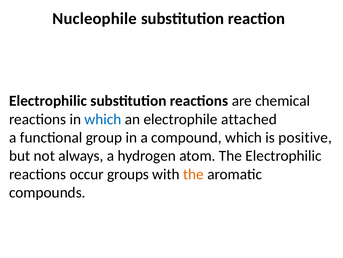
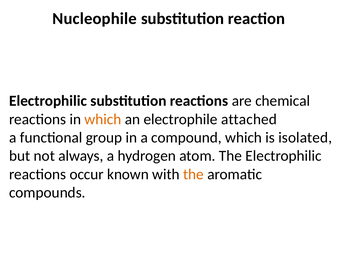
which colour: blue -> orange (103, 119)
positive: positive -> isolated (305, 137)
groups: groups -> known (128, 174)
